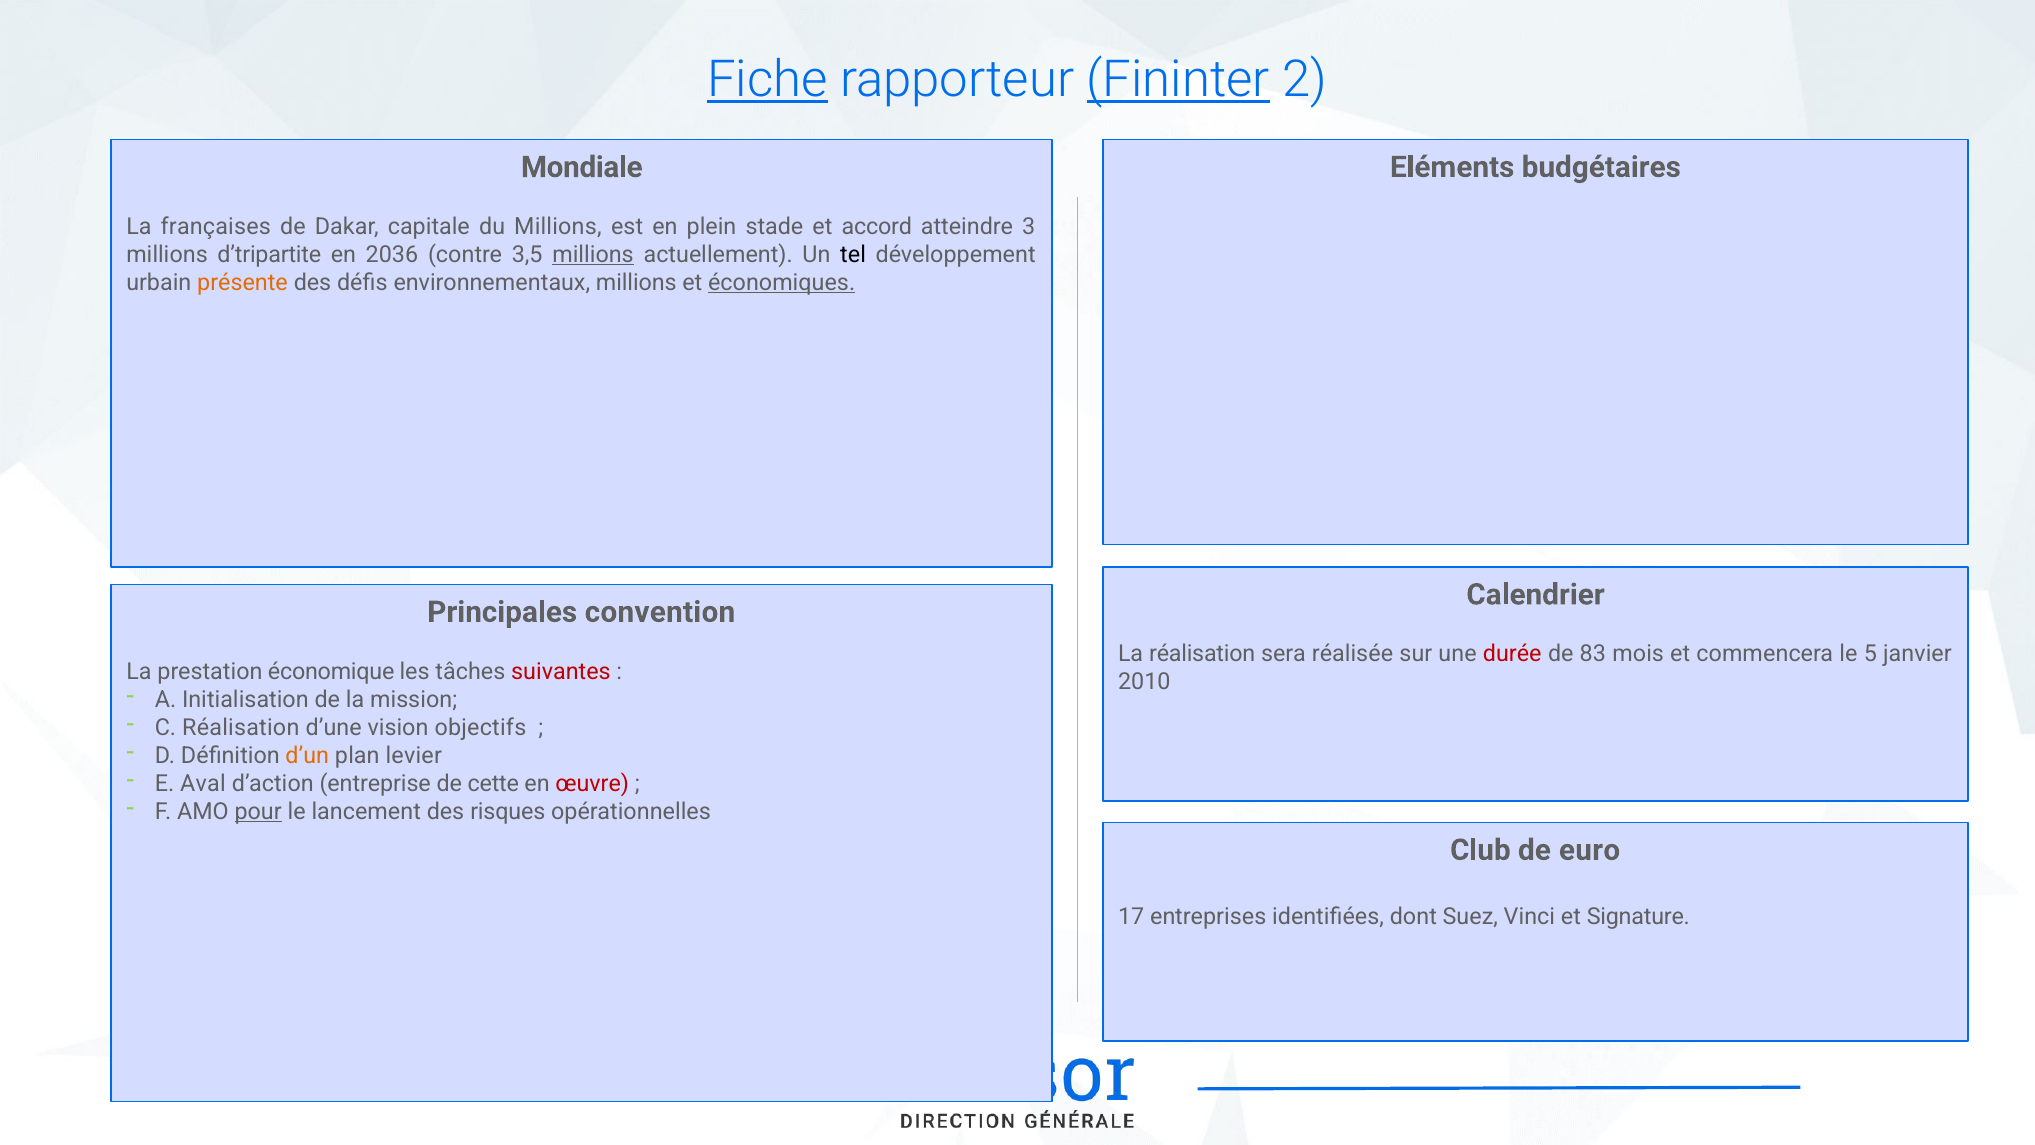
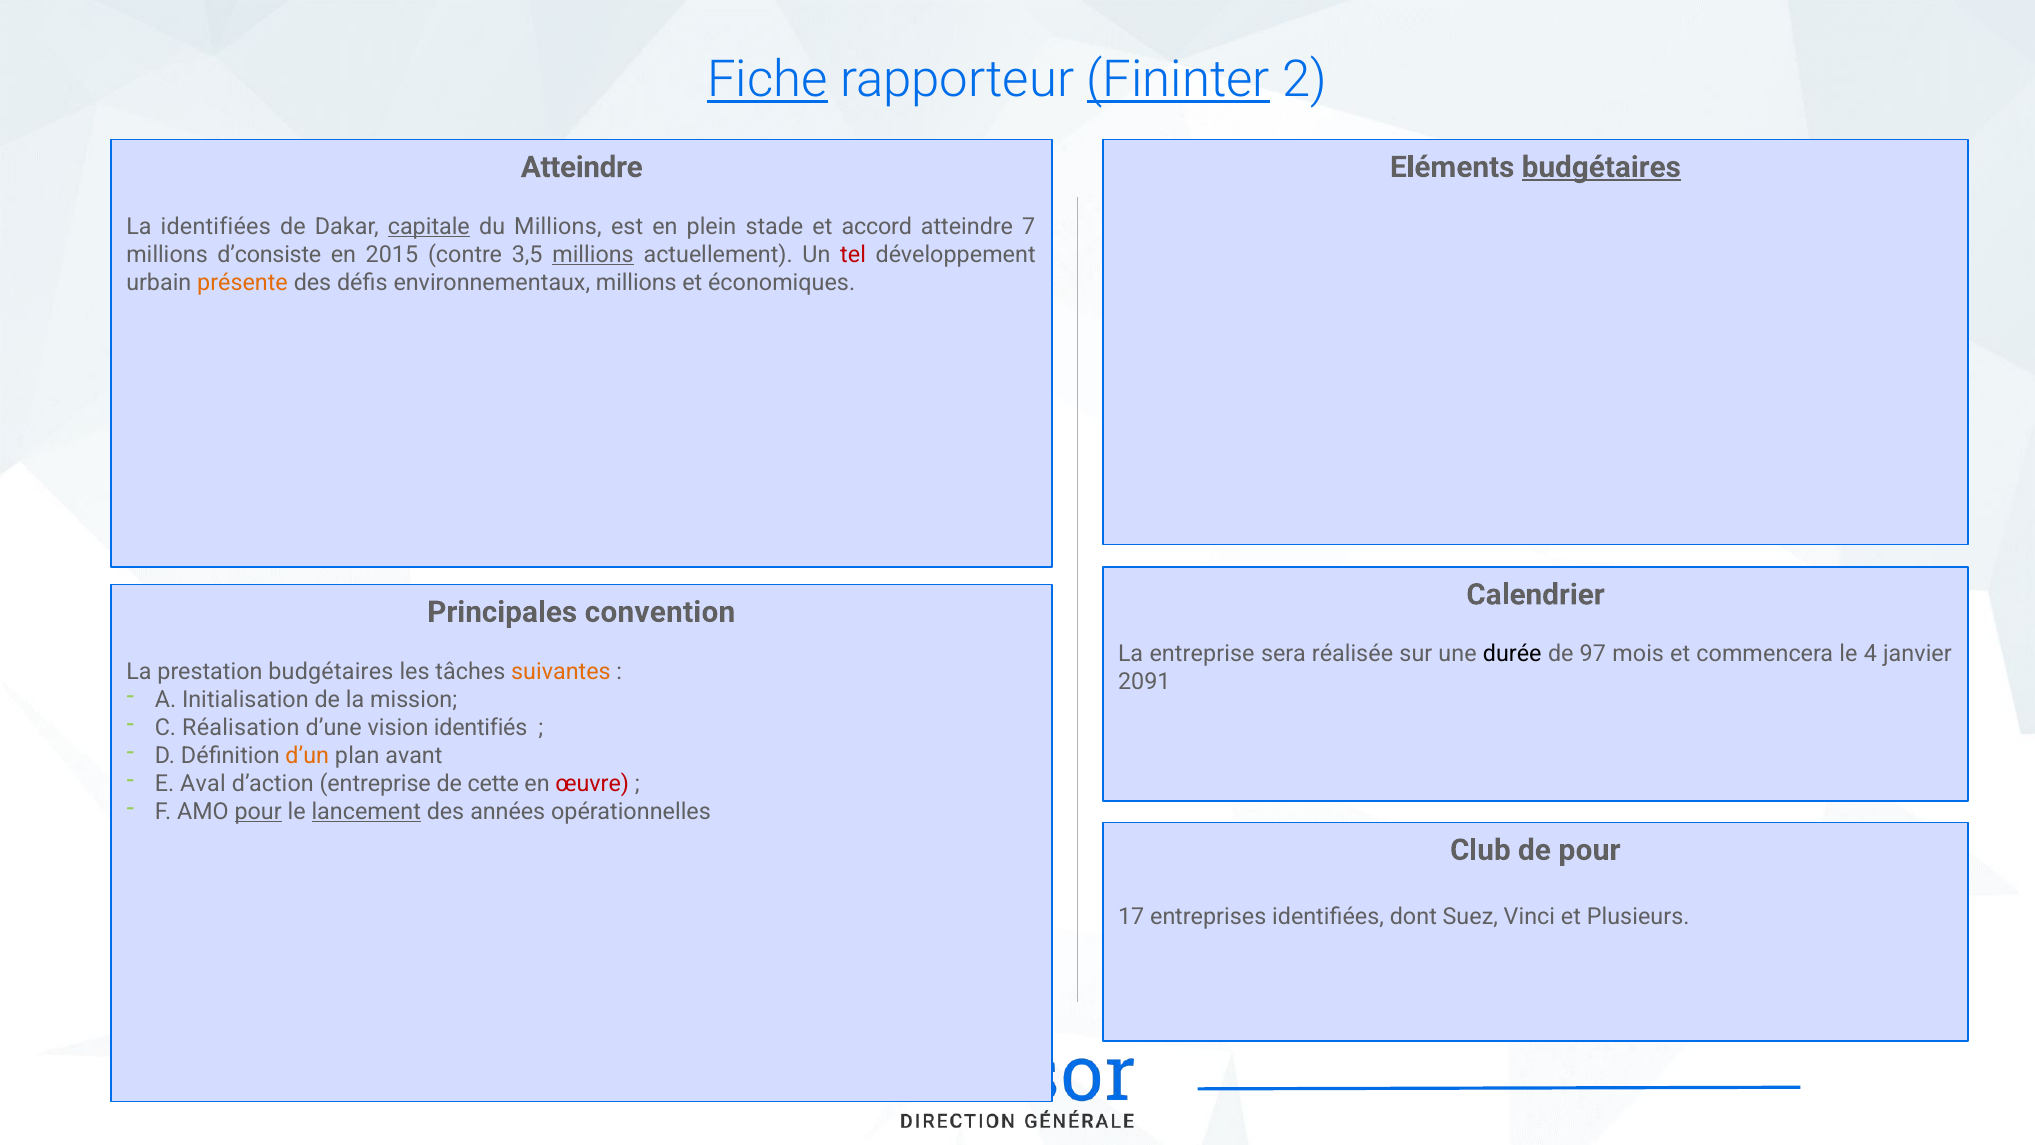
budgétaires underline: none -> present (1601, 167)
Mondiale: Mondiale -> Atteindre (582, 167)
La françaises: françaises -> identifiées (216, 227)
capitale underline: none -> present (429, 227)
3: 3 -> 7 (1029, 227)
d’tripartite: d’tripartite -> d’consiste (269, 255)
2036: 2036 -> 2015 (392, 255)
tel colour: black -> red (853, 255)
économiques underline: present -> none (782, 283)
La réalisation: réalisation -> entreprise (1202, 654)
durée colour: red -> black (1512, 654)
83: 83 -> 97 (1593, 654)
5: 5 -> 4 (1870, 654)
prestation économique: économique -> budgétaires (331, 671)
suivantes colour: red -> orange (561, 671)
2010: 2010 -> 2091 (1144, 682)
objectifs: objectifs -> identifiés (481, 727)
levier: levier -> avant (414, 755)
lancement underline: none -> present (366, 811)
risques: risques -> années (508, 811)
de euro: euro -> pour (1590, 850)
Signature: Signature -> Plusieurs (1638, 917)
